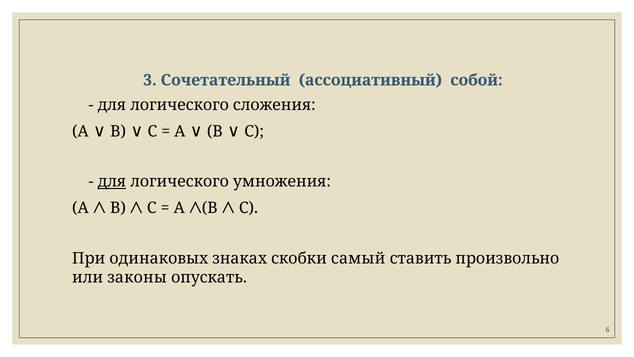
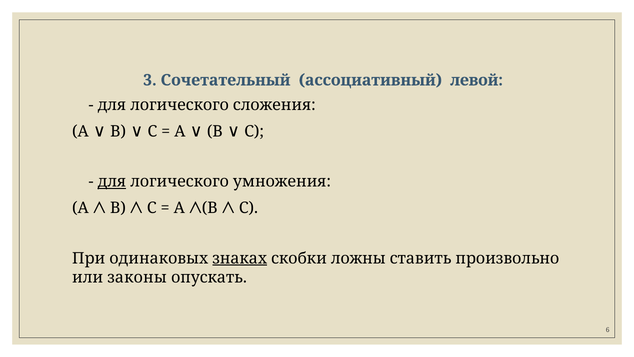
собой: собой -> левой (477, 80)
знаках underline: none -> present (240, 258)
самый: самый -> ложны (358, 258)
